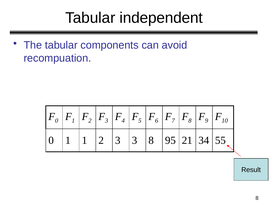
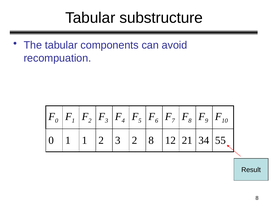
independent: independent -> substructure (161, 18)
3 3: 3 -> 2 (135, 140)
95: 95 -> 12 (171, 140)
